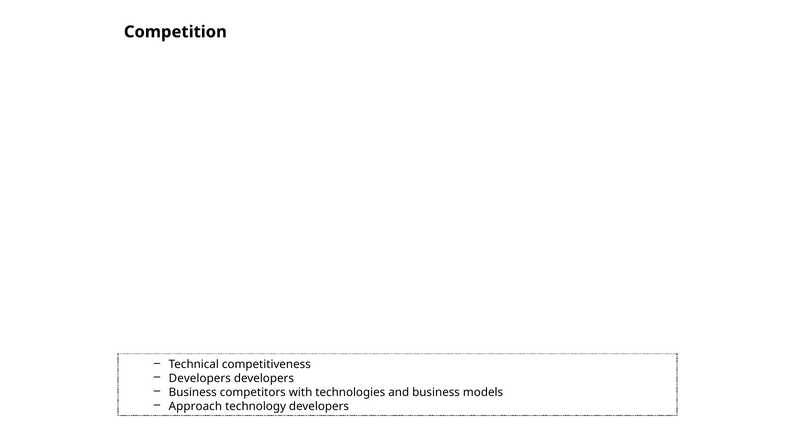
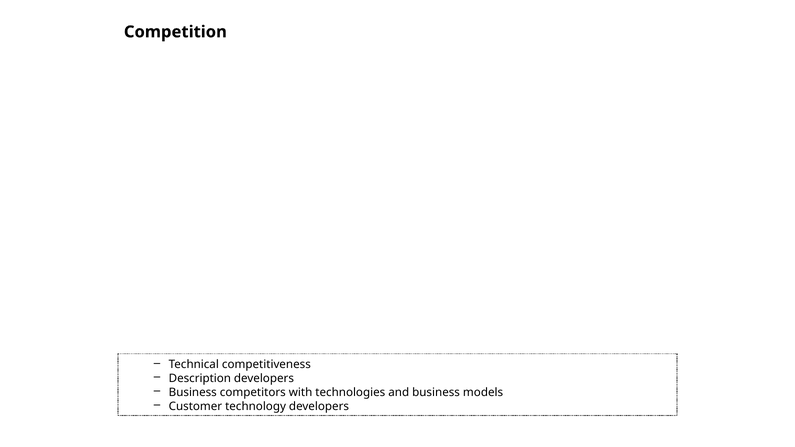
Developers: Developers -> Description (200, 379)
Approach: Approach -> Customer (195, 407)
